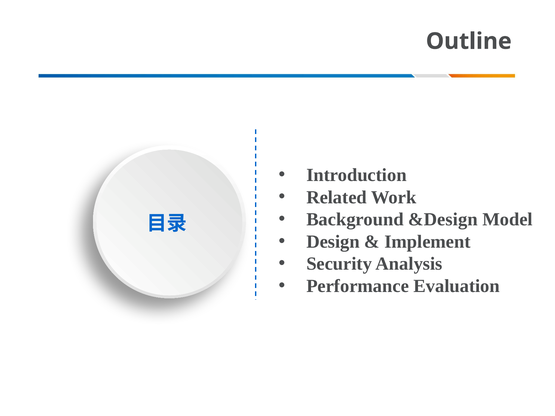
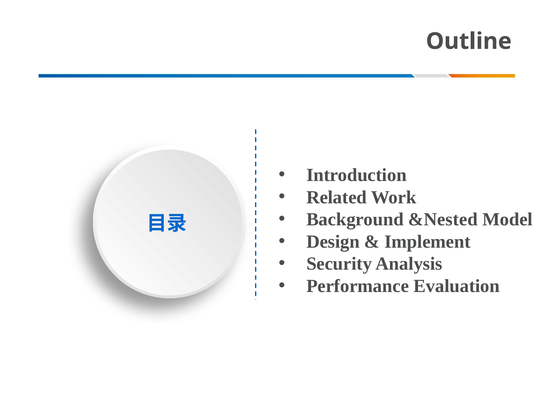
&Design: &Design -> &Nested (443, 220)
